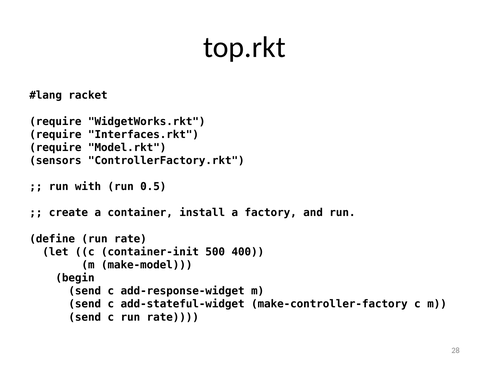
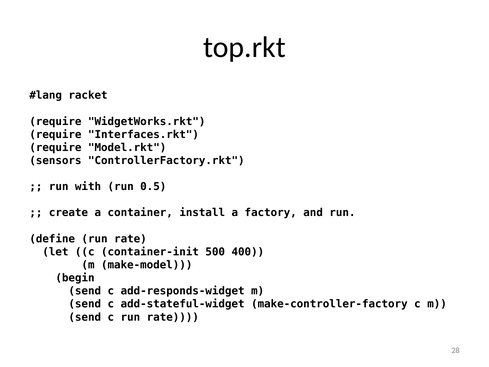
add-response-widget: add-response-widget -> add-responds-widget (183, 291)
